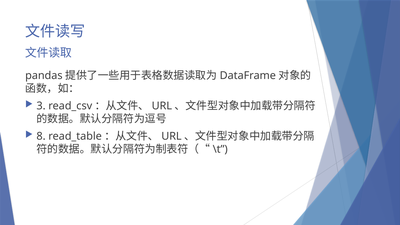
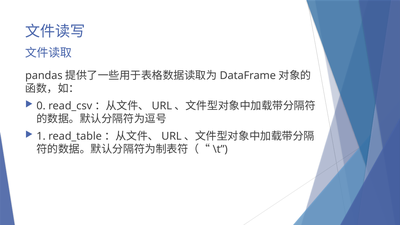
3: 3 -> 0 (41, 106)
8: 8 -> 1 (41, 136)
